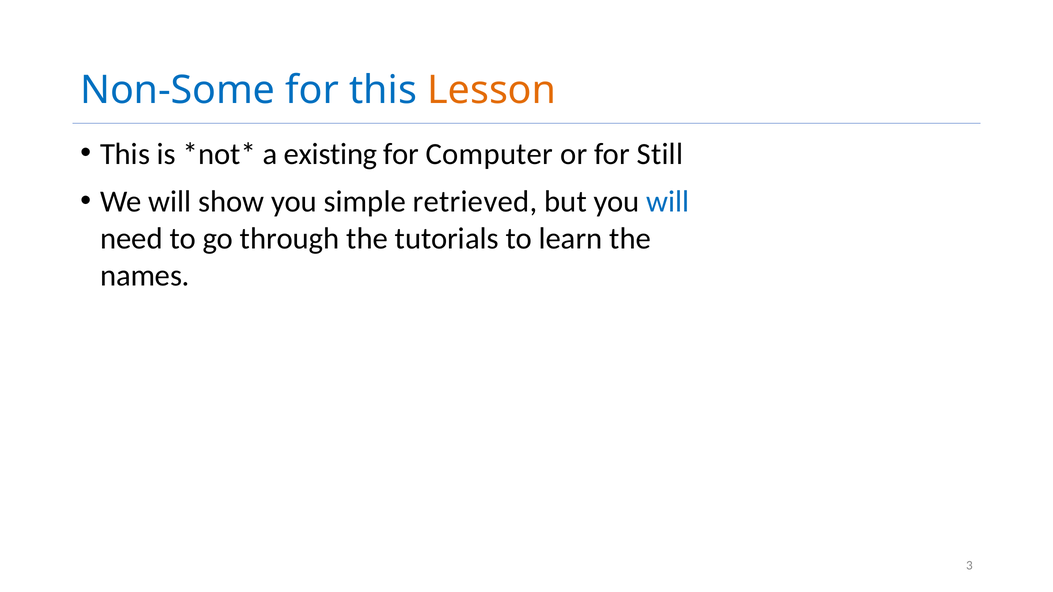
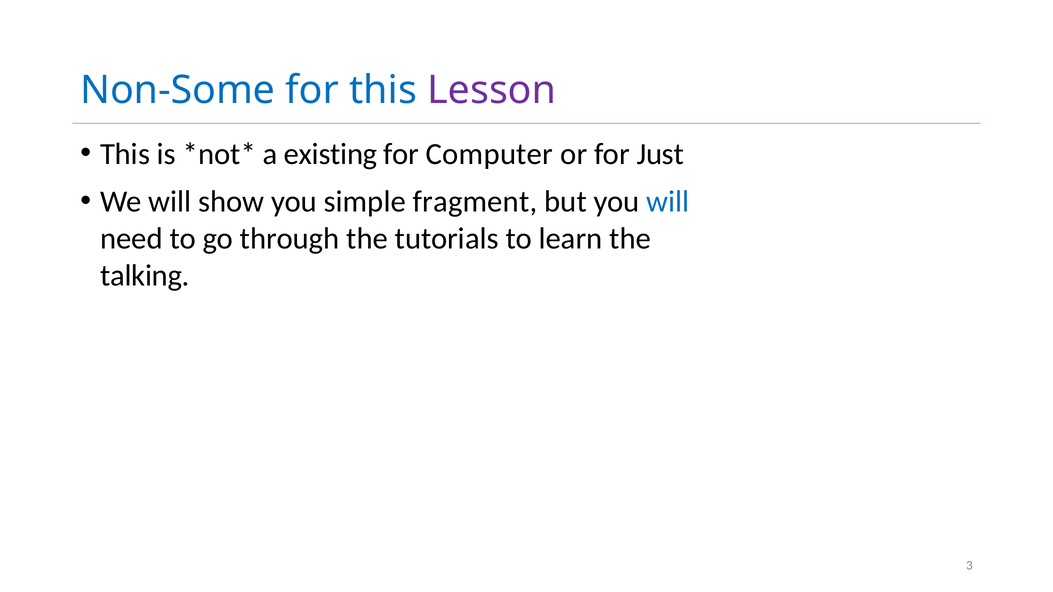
Lesson colour: orange -> purple (492, 91)
Still: Still -> Just (660, 154)
retrieved: retrieved -> fragment (475, 202)
names: names -> talking (145, 276)
